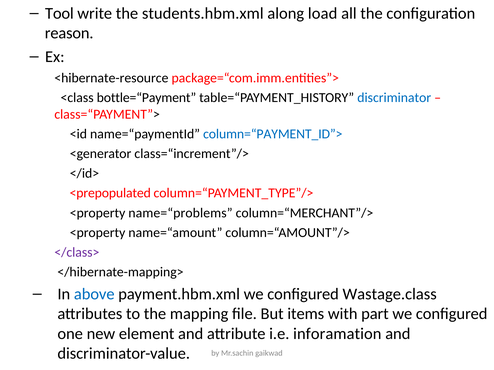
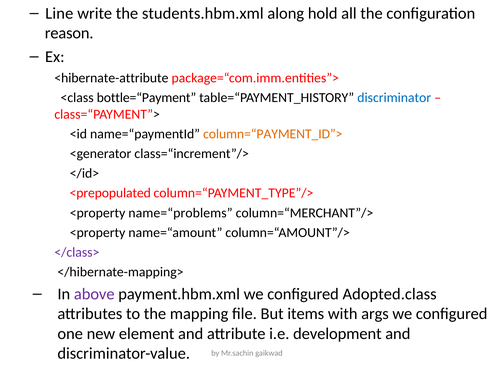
Tool: Tool -> Line (59, 14)
load: load -> hold (323, 14)
<hibernate-resource: <hibernate-resource -> <hibernate-attribute (111, 78)
column=“PAYMENT_ID”> colour: blue -> orange (273, 134)
above colour: blue -> purple (94, 295)
Wastage.class: Wastage.class -> Adopted.class (390, 295)
part: part -> args (375, 314)
inforamation: inforamation -> development (337, 334)
